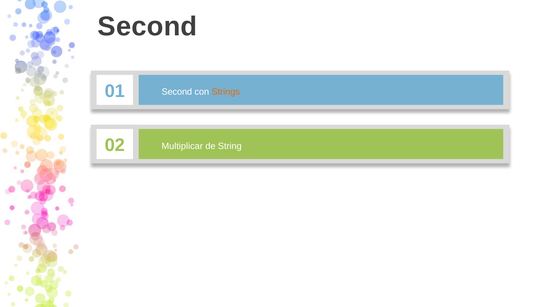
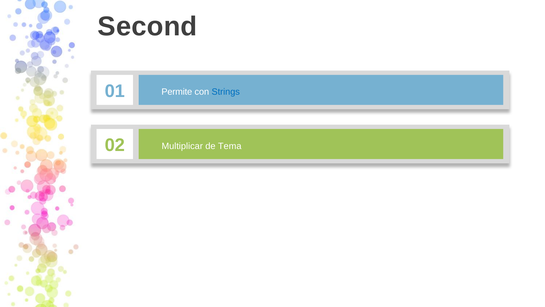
01 Second: Second -> Permite (177, 92)
Strings colour: orange -> blue (226, 92)
String: String -> Tema (230, 146)
